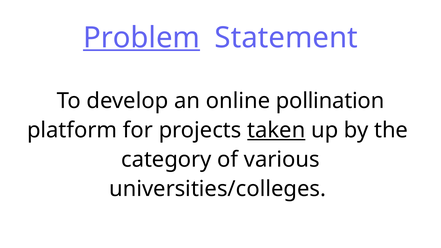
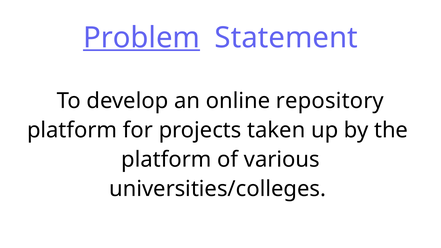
pollination: pollination -> repository (330, 101)
taken underline: present -> none (276, 130)
category: category -> platform (166, 160)
